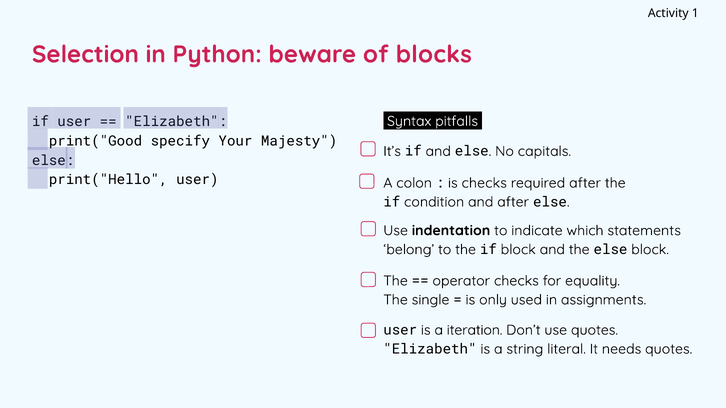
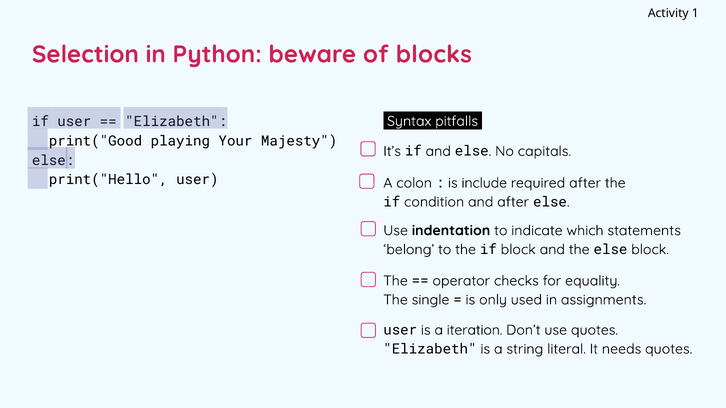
specify: specify -> playing (180, 141)
is checks: checks -> include (484, 183)
